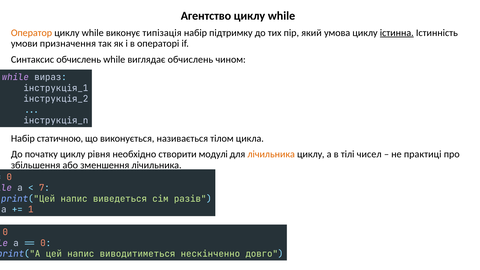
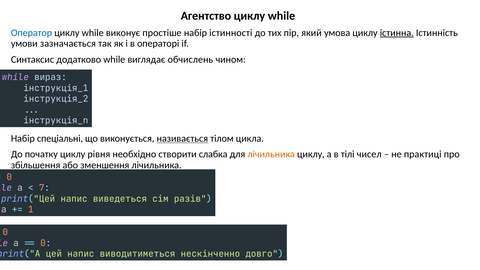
Оператор colour: orange -> blue (31, 33)
типізація: типізація -> простіше (162, 33)
підтримку: підтримку -> істинності (231, 33)
призначення: призначення -> зазначається (68, 44)
Синтаксис обчислень: обчислень -> додатково (79, 59)
статичною: статичною -> спеціальні (60, 138)
називається underline: none -> present (182, 138)
модулі: модулі -> слабка (213, 154)
